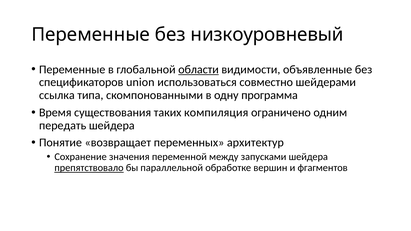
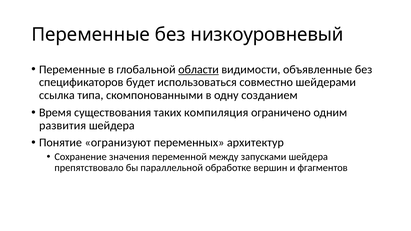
union: union -> будет (140, 82)
программа: программа -> созданием (269, 95)
передать: передать -> развития (63, 126)
возвращает: возвращает -> огранизуют (118, 143)
препятствовало underline: present -> none (89, 168)
